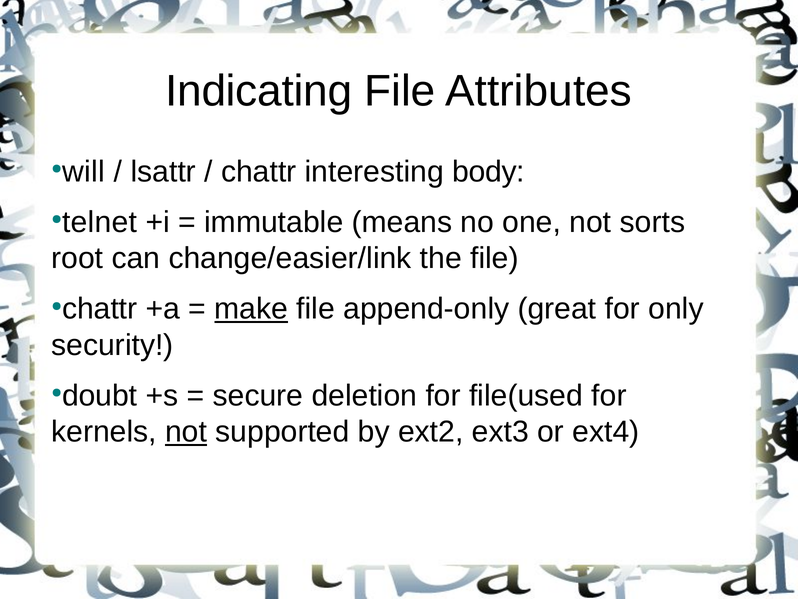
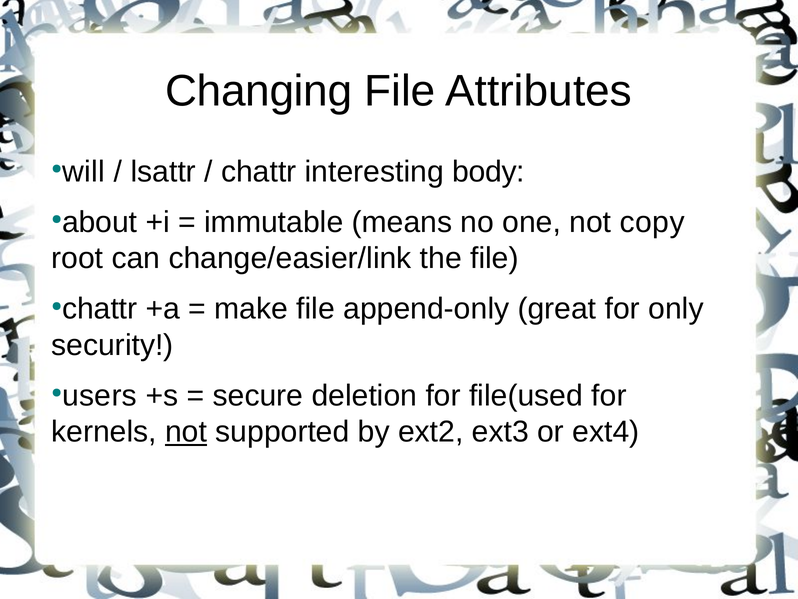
Indicating: Indicating -> Changing (259, 91)
telnet: telnet -> about (100, 222)
sorts: sorts -> copy (652, 222)
make underline: present -> none (251, 309)
doubt: doubt -> users (100, 395)
